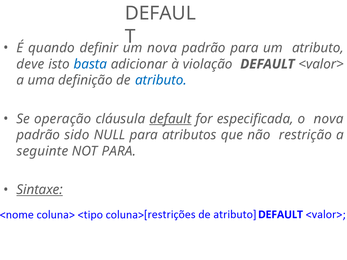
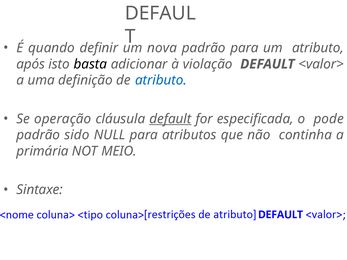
deve: deve -> após (31, 64)
basta colour: blue -> black (90, 64)
o nova: nova -> pode (329, 119)
restrição: restrição -> continha (305, 135)
seguinte: seguinte -> primária (43, 151)
NOT PARA: PARA -> MEIO (119, 151)
Sintaxe underline: present -> none (40, 190)
